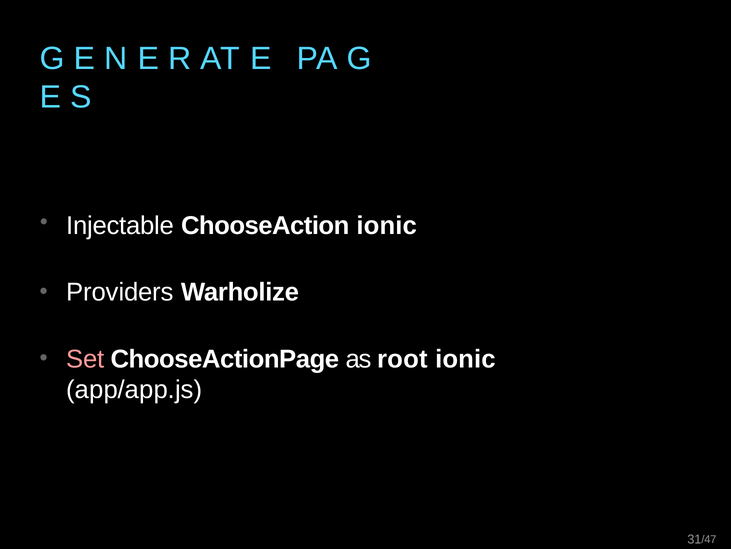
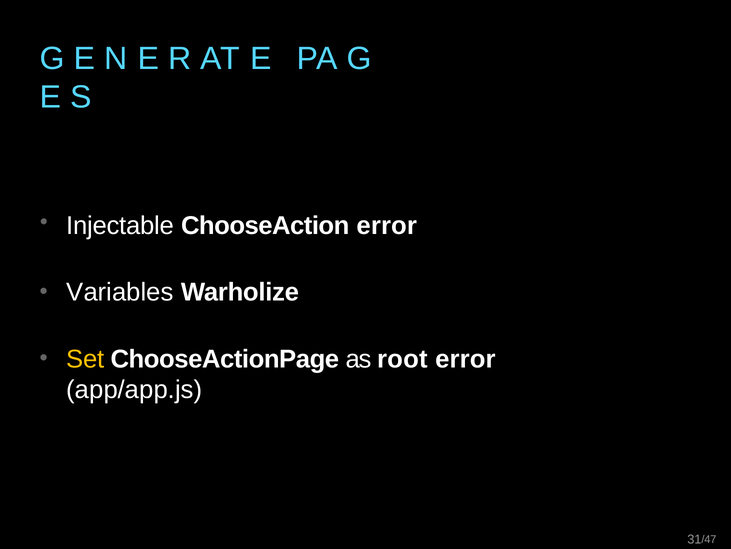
ChooseAction ionic: ionic -> error (387, 226)
Providers: Providers -> Variables (120, 292)
Set colour: pink -> yellow (85, 359)
root ionic: ionic -> error (465, 359)
